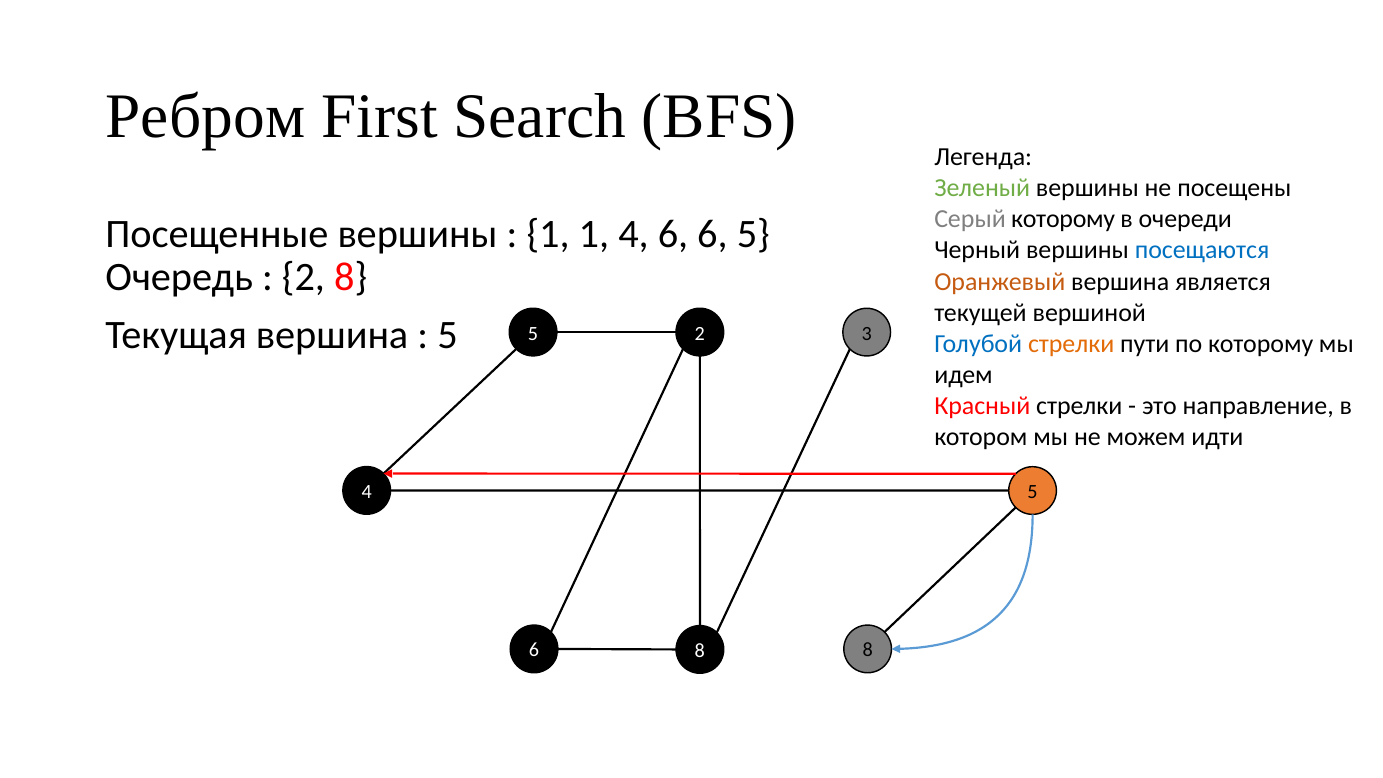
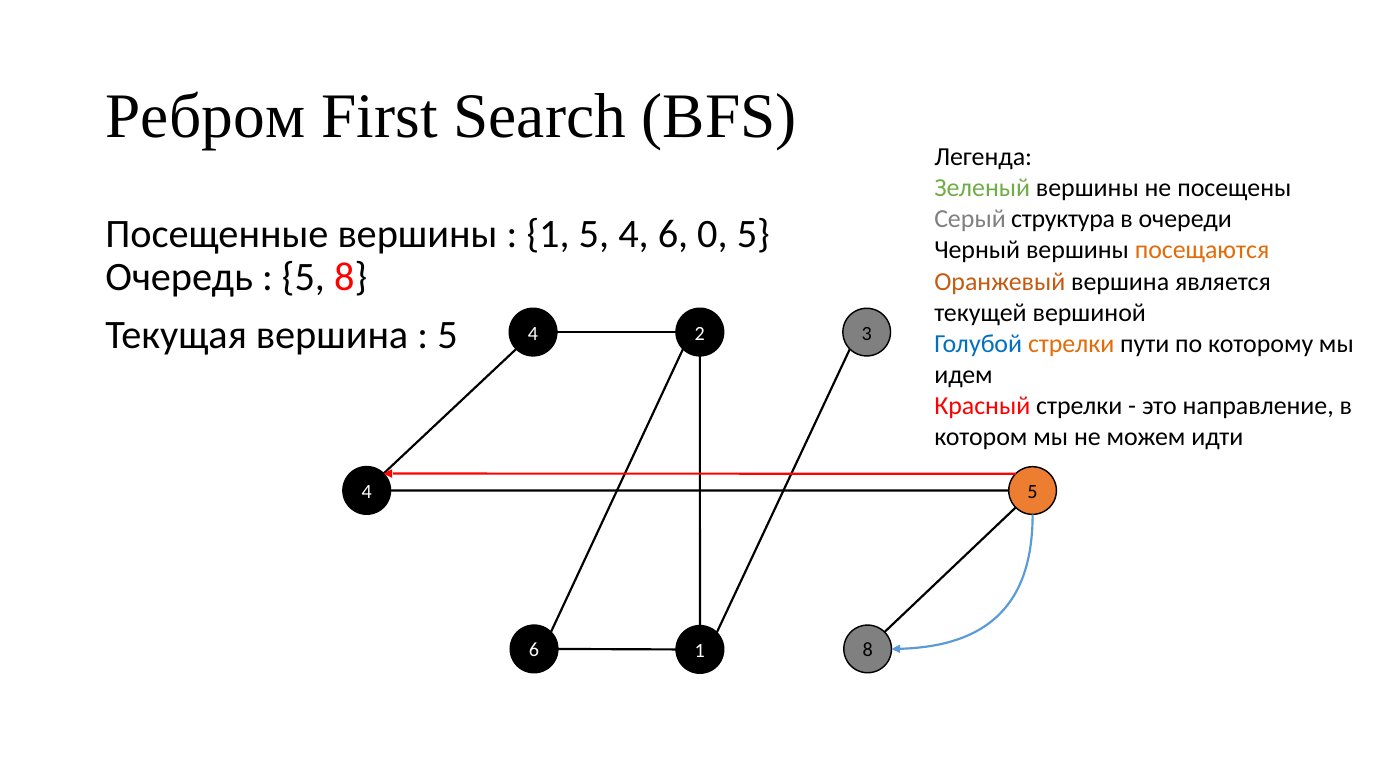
Серый которому: которому -> структура (1063, 219)
1 1: 1 -> 5 (594, 234)
6 6: 6 -> 0 (712, 234)
посещаются colour: blue -> orange (1202, 250)
2: 2 -> 5 (303, 277)
5: 5 -> 4 (533, 333)
6 8: 8 -> 1 (700, 651)
